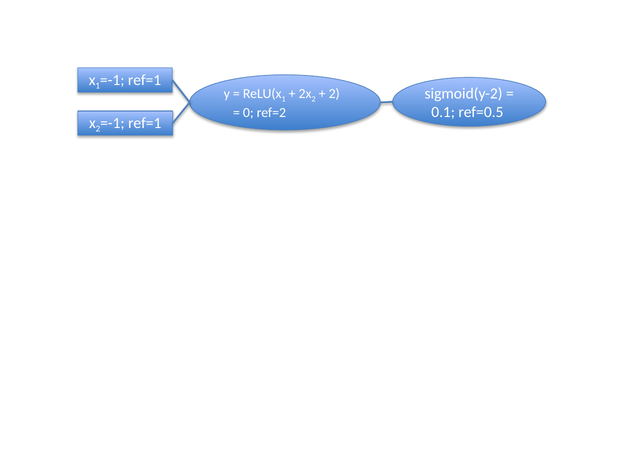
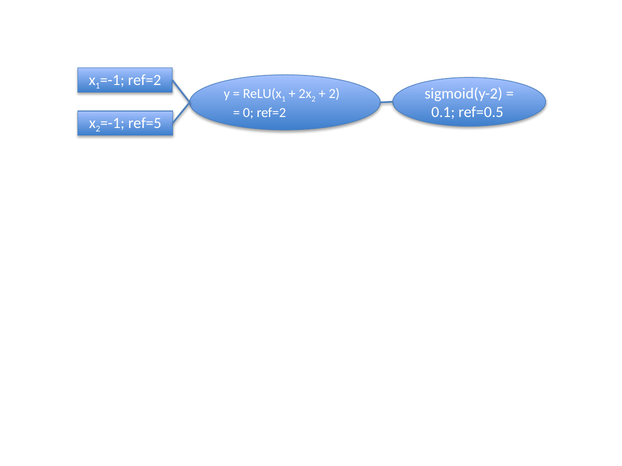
ref=1: ref=1 -> ref=2 (145, 80)
ref=1: ref=1 -> ref=5 (145, 123)
